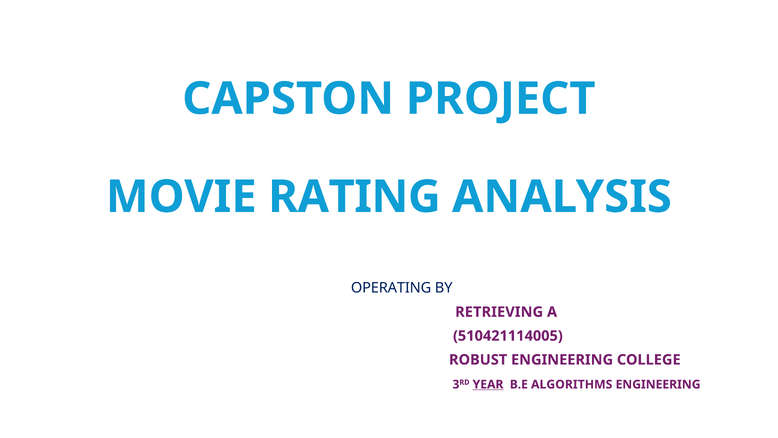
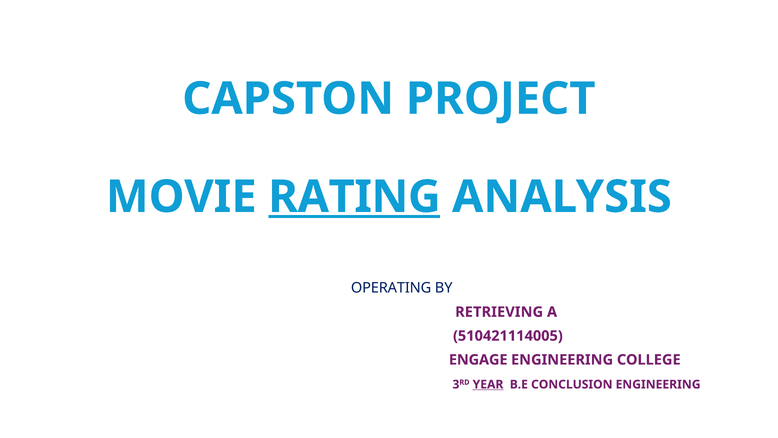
RATING underline: none -> present (355, 197)
ROBUST: ROBUST -> ENGAGE (478, 359)
ALGORITHMS: ALGORITHMS -> CONCLUSION (572, 384)
